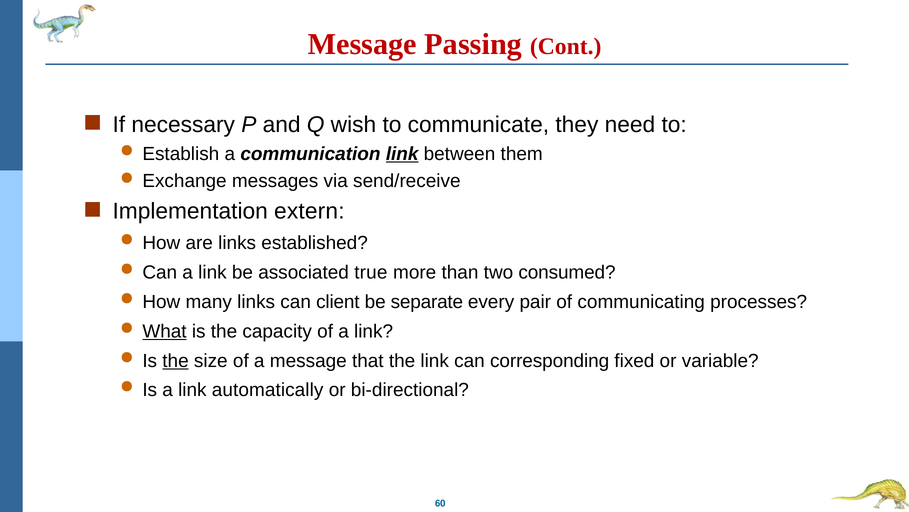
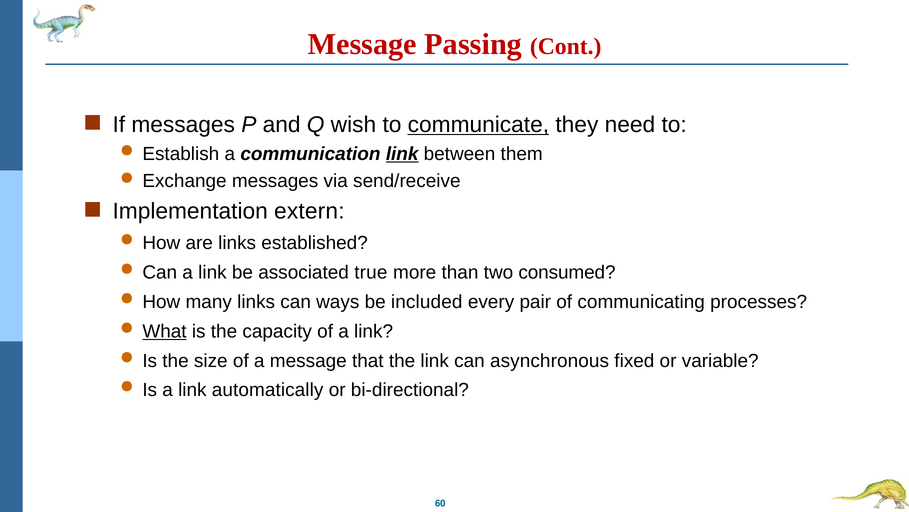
If necessary: necessary -> messages (183, 125)
communicate underline: none -> present (478, 125)
client: client -> ways (338, 302)
separate: separate -> included (427, 302)
the underline: present -> none (176, 360)
corresponding: corresponding -> asynchronous (550, 360)
